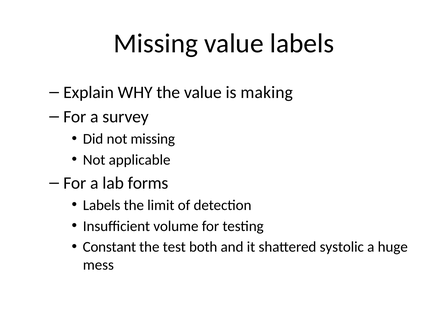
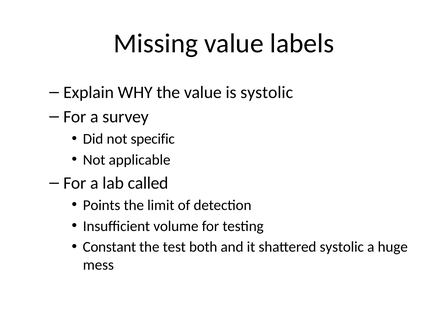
is making: making -> systolic (267, 92)
not missing: missing -> specific (153, 139)
forms: forms -> called (148, 183)
Labels: Labels -> Points (102, 205)
